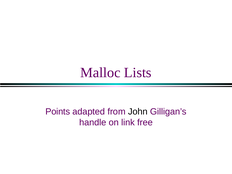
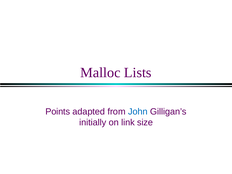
John colour: black -> blue (138, 112)
handle: handle -> initially (93, 122)
free: free -> size (145, 122)
